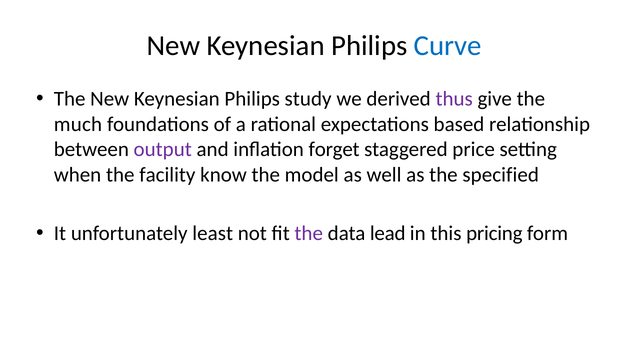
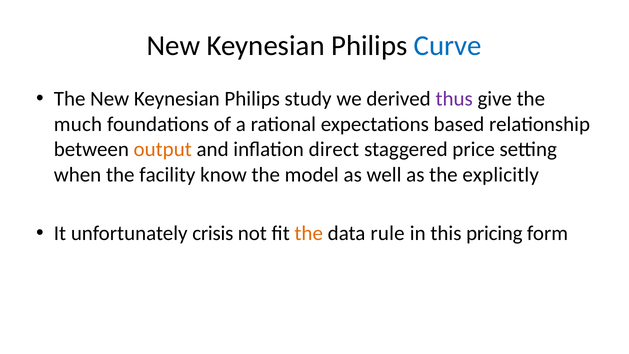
output colour: purple -> orange (163, 149)
forget: forget -> direct (334, 149)
specified: specified -> explicitly (501, 175)
least: least -> crisis (213, 233)
the colour: purple -> orange (309, 233)
lead: lead -> rule (387, 233)
